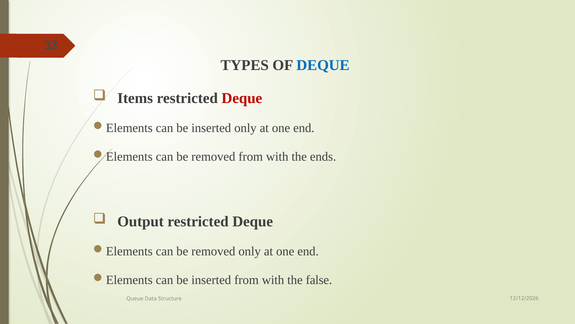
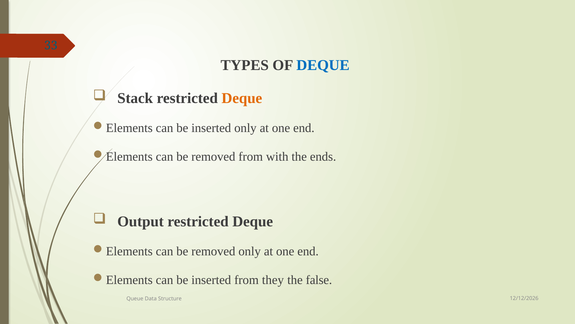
Items: Items -> Stack (135, 98)
Deque colour: red -> orange (242, 98)
inserted from with: with -> they (273, 280)
